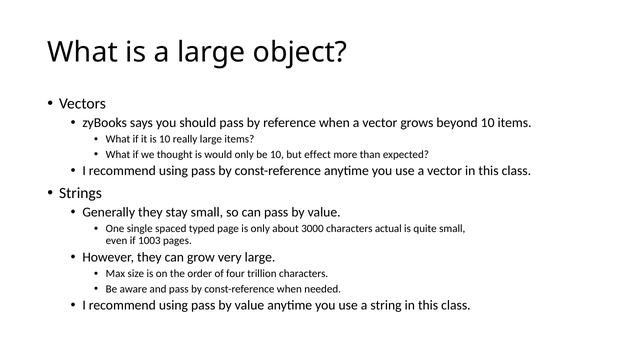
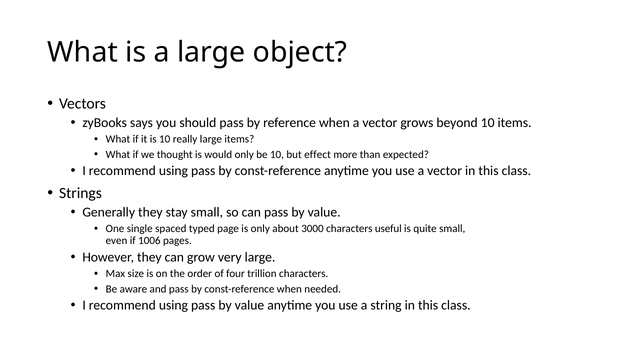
actual: actual -> useful (388, 229)
1003: 1003 -> 1006 (149, 241)
